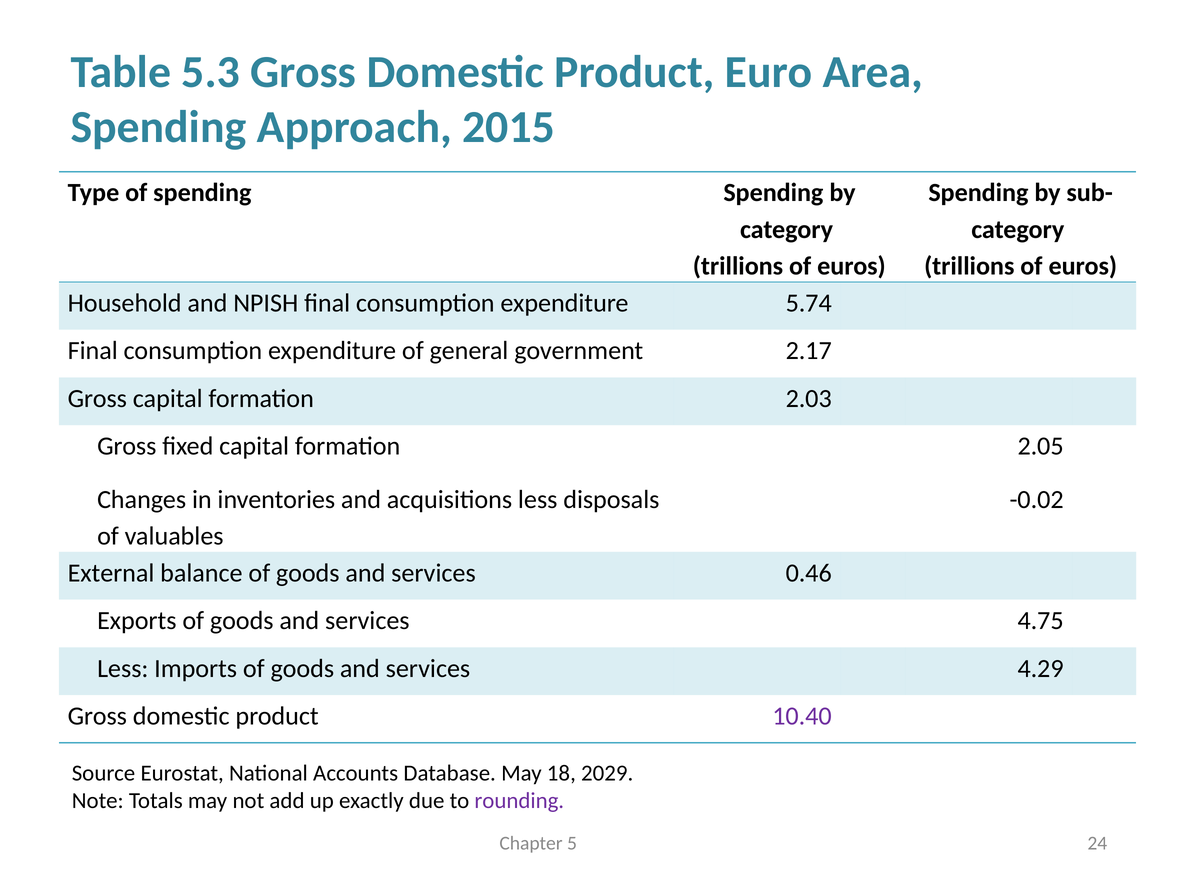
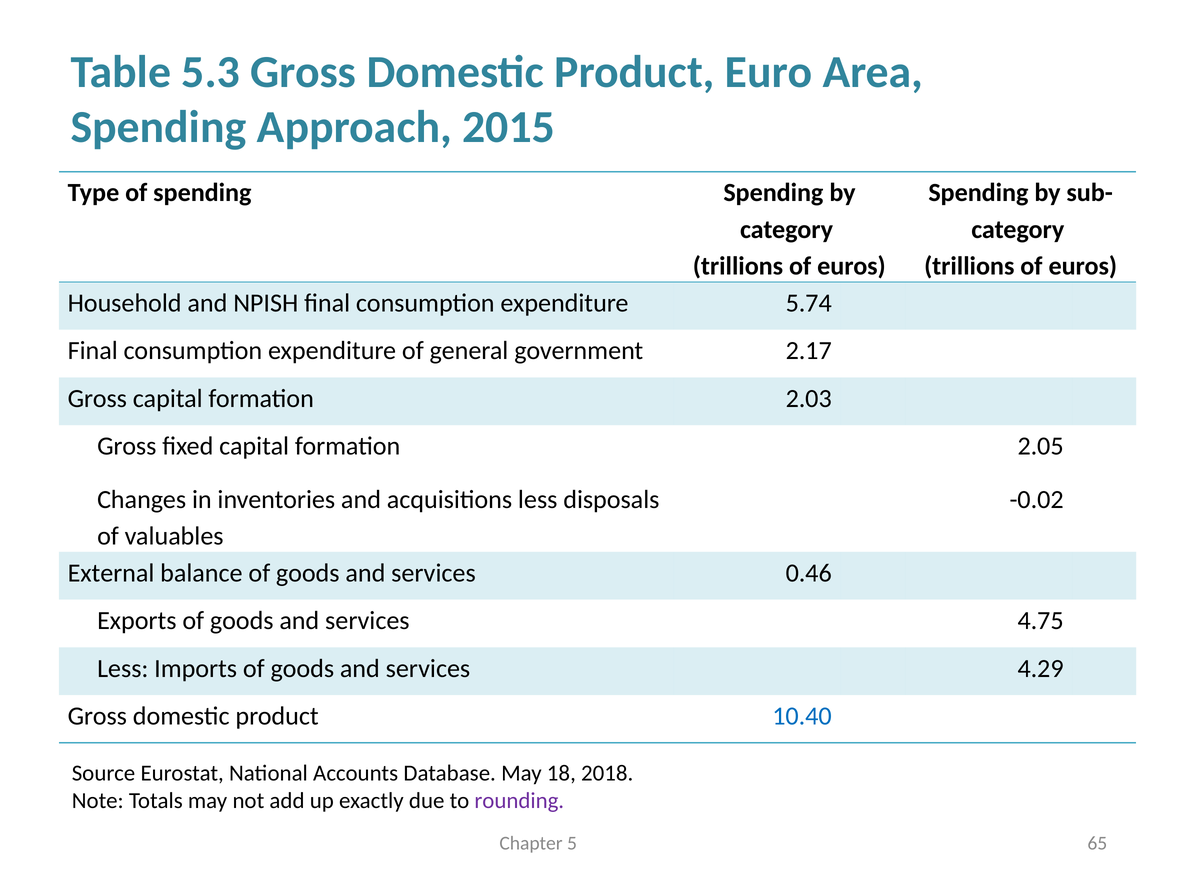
10.40 colour: purple -> blue (802, 717)
2029: 2029 -> 2018 (607, 773)
24: 24 -> 65 (1097, 844)
